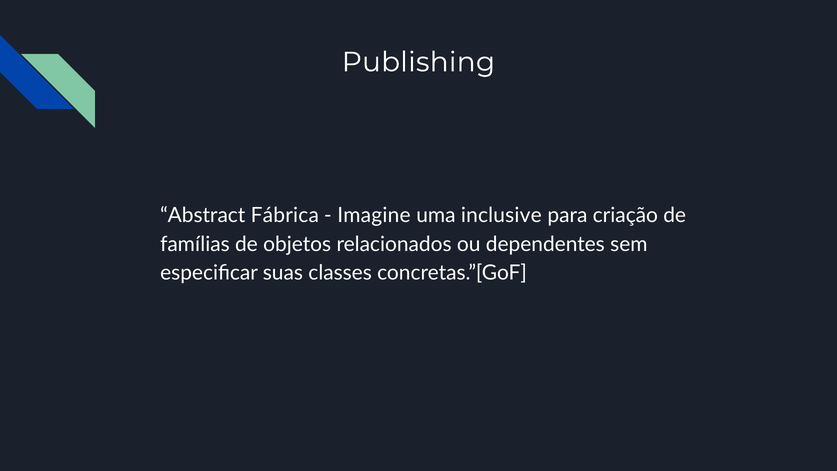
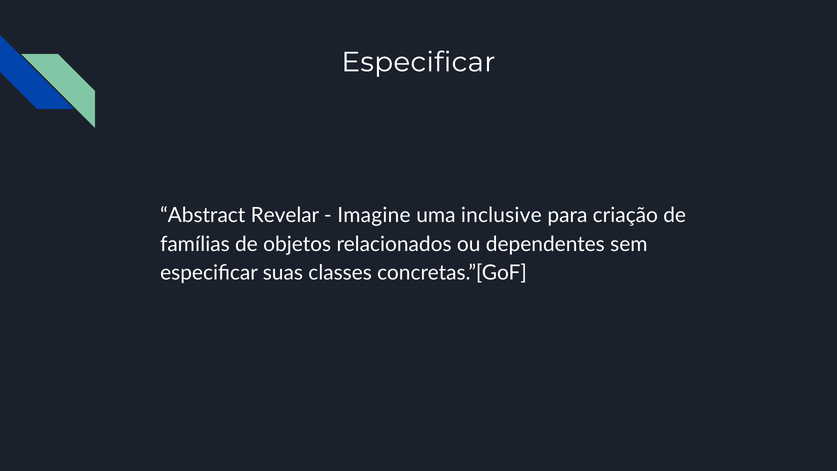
Publishing: Publishing -> Especificar (418, 62)
Fábrica: Fábrica -> Revelar (285, 215)
